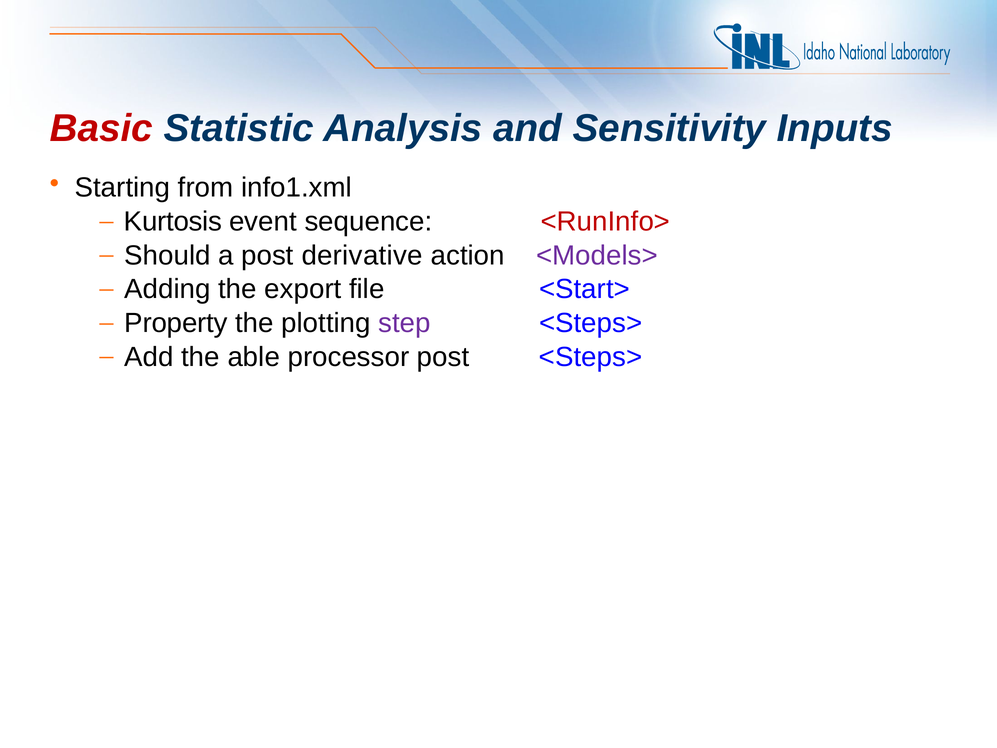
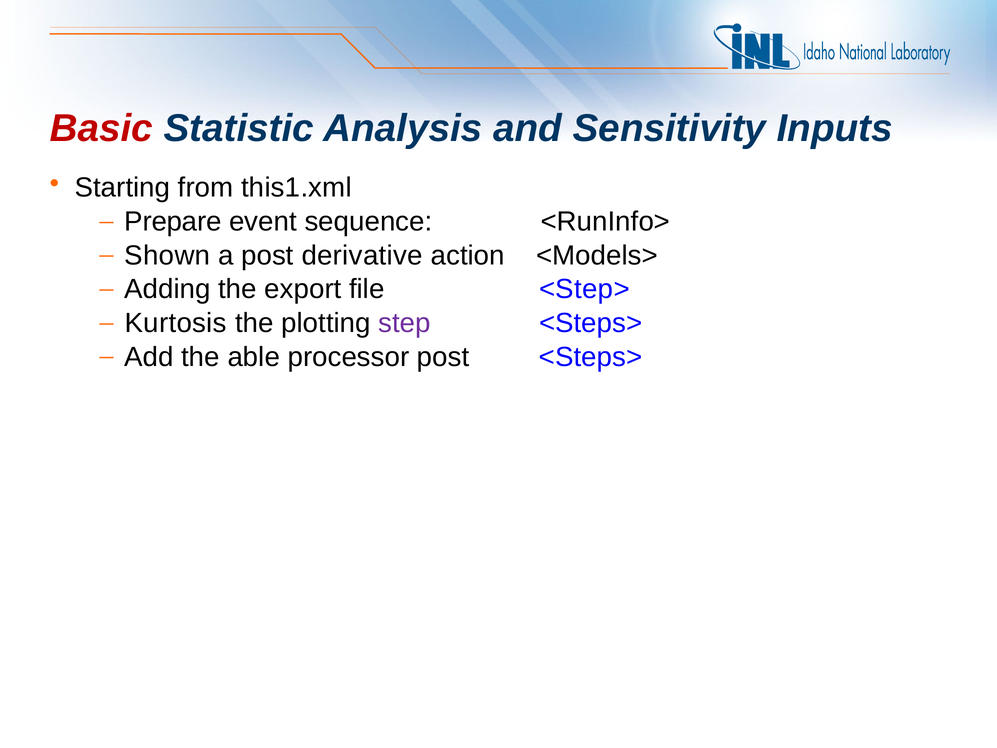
info1.xml: info1.xml -> this1.xml (296, 188)
Kurtosis: Kurtosis -> Prepare (173, 222)
<RunInfo> colour: red -> black (605, 222)
Should: Should -> Shown (167, 255)
<Models> colour: purple -> black (597, 255)
<Start>: <Start> -> <Step> (584, 289)
Property: Property -> Kurtosis (176, 323)
